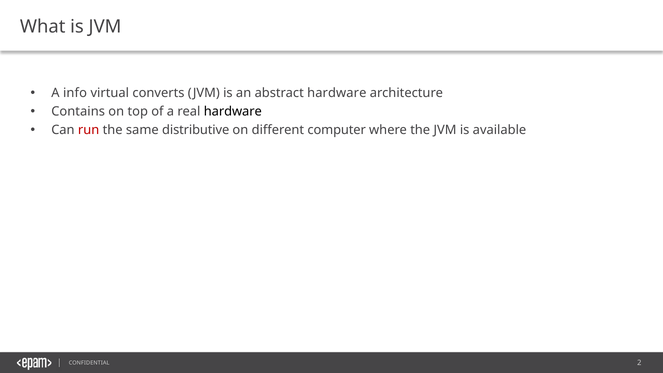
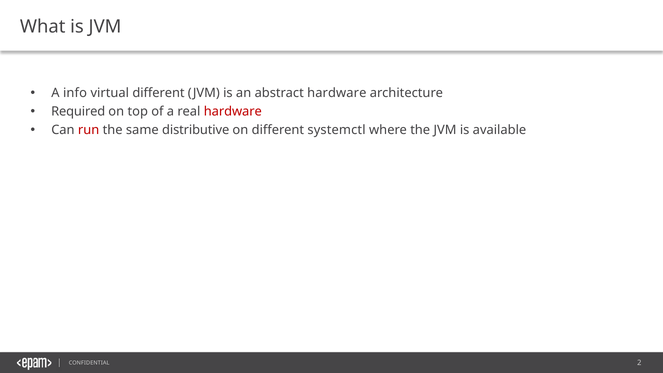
virtual converts: converts -> different (159, 93)
Contains: Contains -> Required (78, 112)
hardware colour: black -> red (233, 112)
computer: computer -> systemctl (337, 130)
